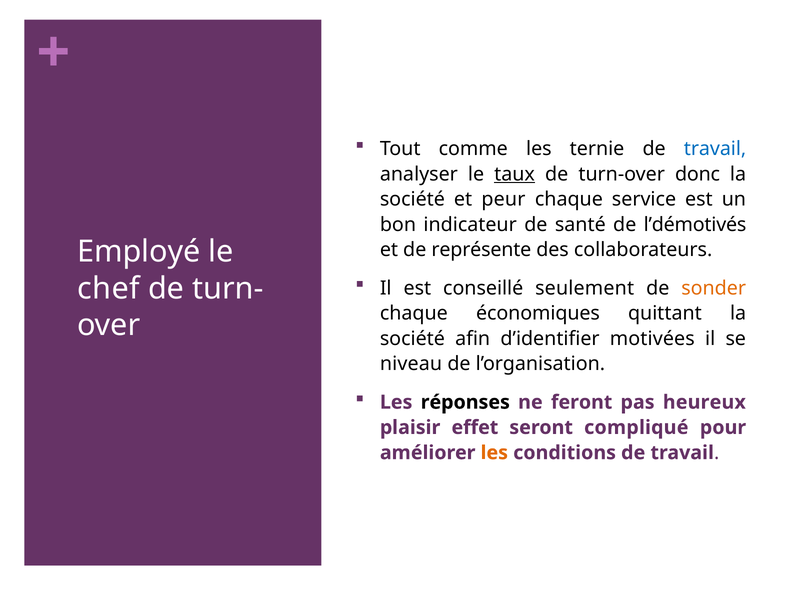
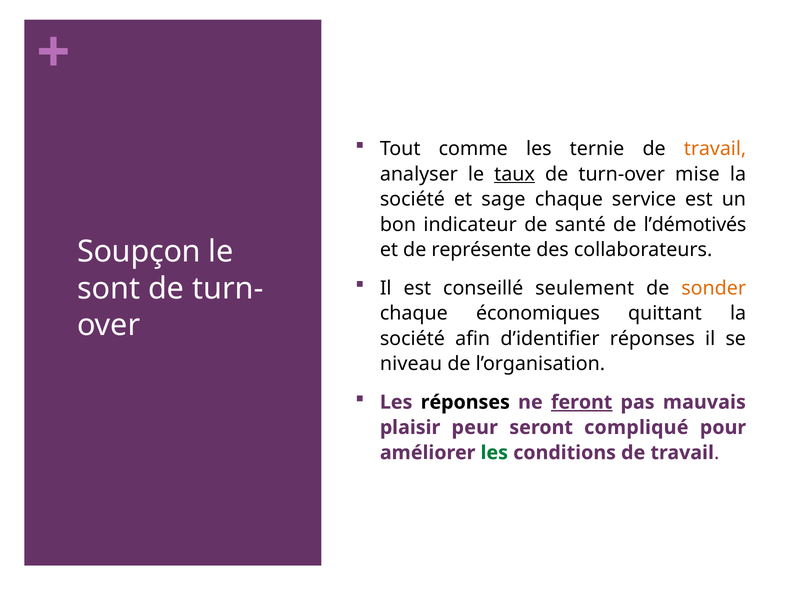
travail colour: blue -> orange (715, 149)
donc: donc -> mise (697, 174)
peur: peur -> sage (503, 199)
Employé: Employé -> Soupçon (139, 252)
chef: chef -> sont (109, 289)
d’identifier motivées: motivées -> réponses (652, 339)
feront underline: none -> present (582, 402)
heureux: heureux -> mauvais (704, 402)
effet: effet -> peur (475, 428)
les colour: orange -> green (494, 453)
